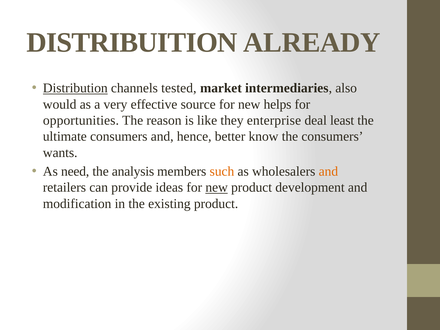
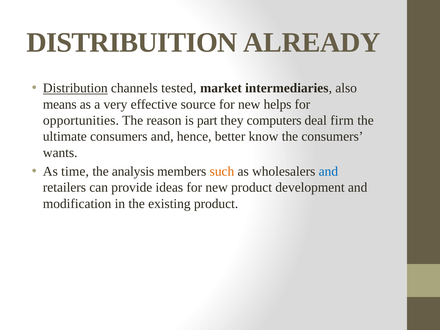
would: would -> means (60, 104)
like: like -> part (207, 120)
enterprise: enterprise -> computers (274, 120)
least: least -> firm (342, 120)
need: need -> time (75, 171)
and colour: orange -> blue (328, 171)
new underline: present -> none (217, 188)
